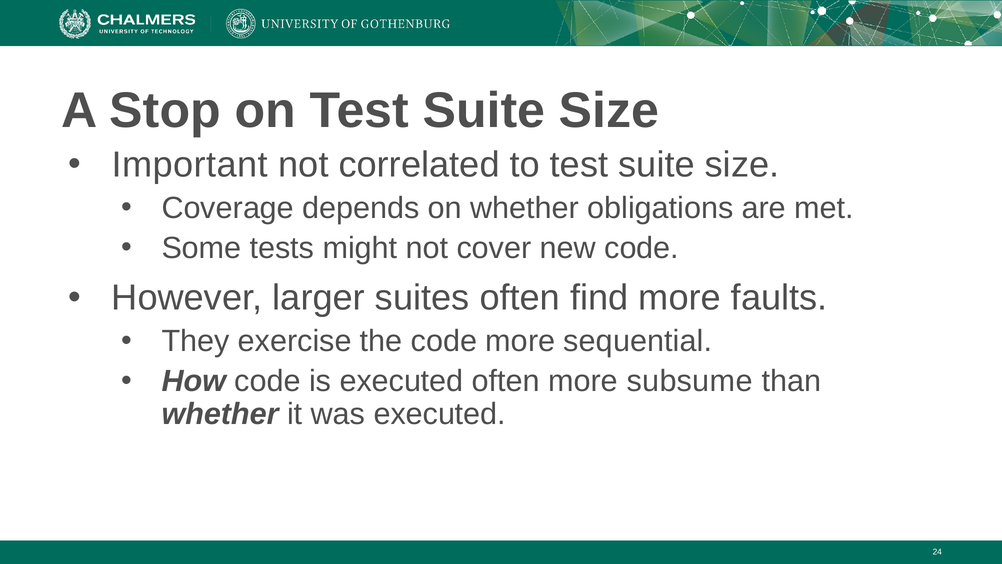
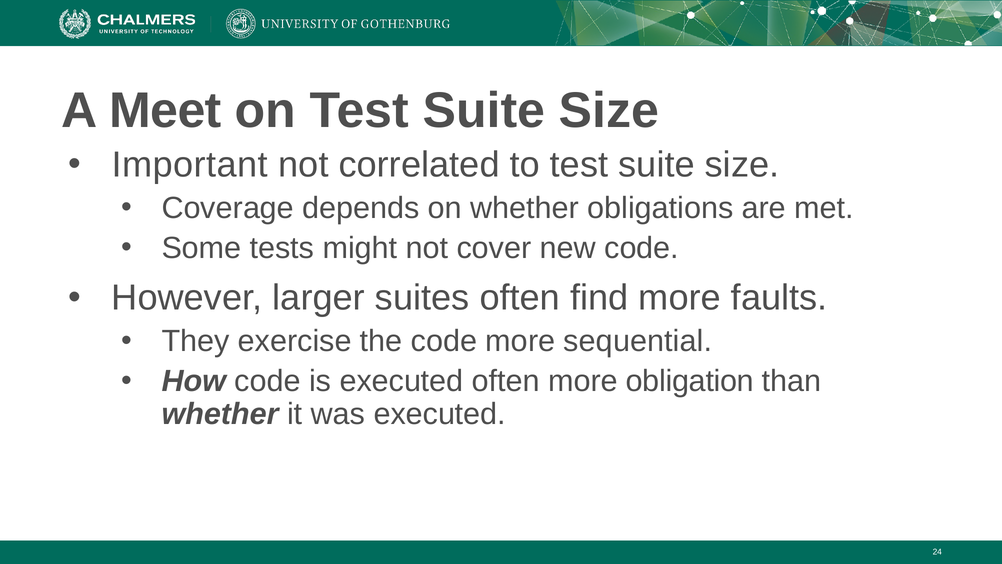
Stop: Stop -> Meet (165, 111)
subsume: subsume -> obligation (690, 381)
